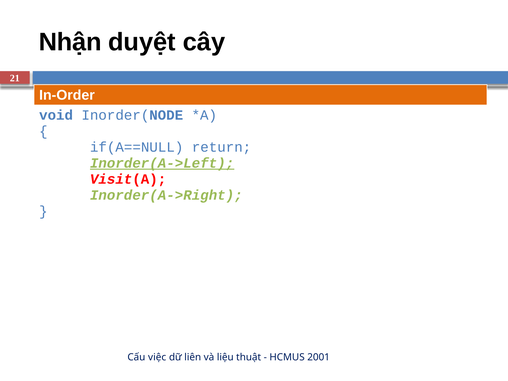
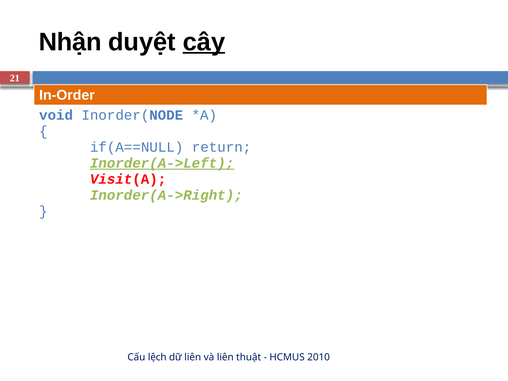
cây underline: none -> present (204, 42)
việc: việc -> lệch (157, 357)
và liệu: liệu -> liên (225, 357)
2001: 2001 -> 2010 (319, 357)
